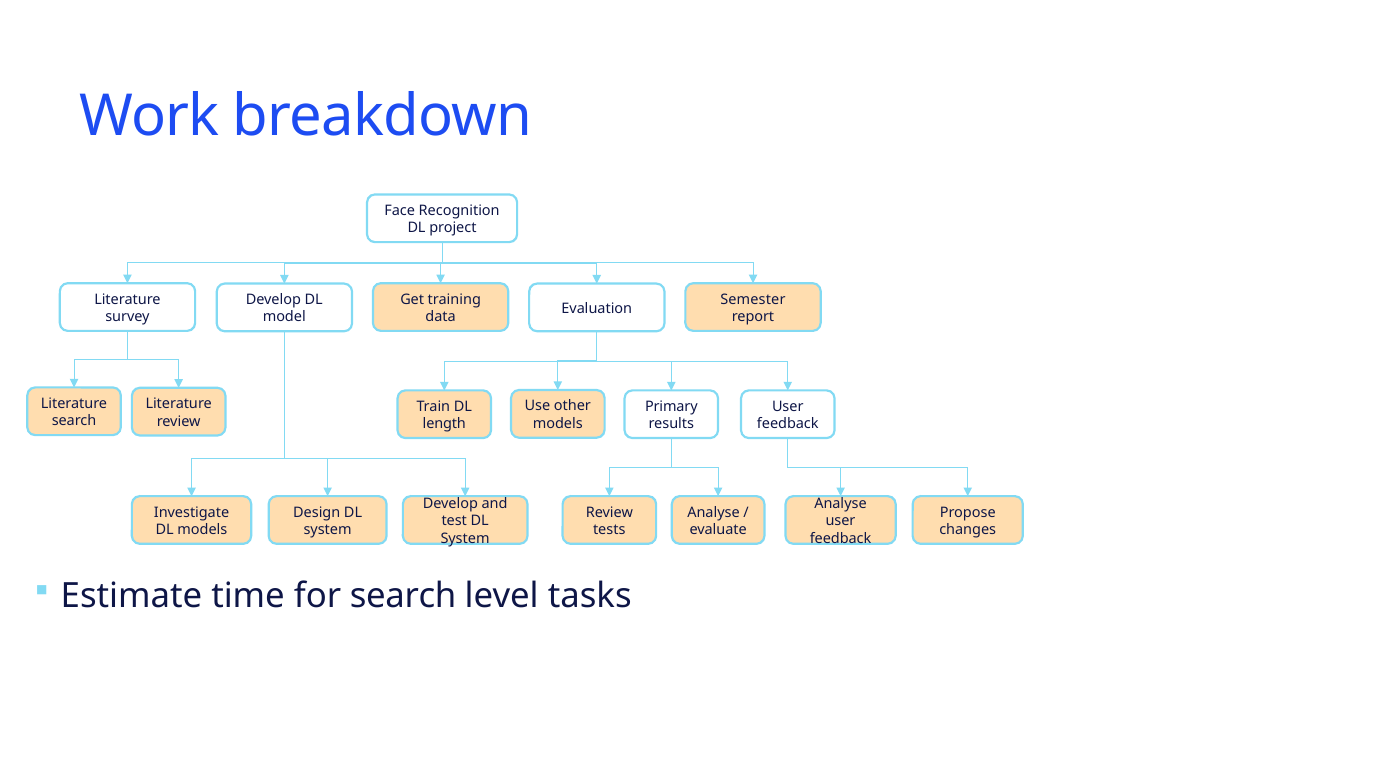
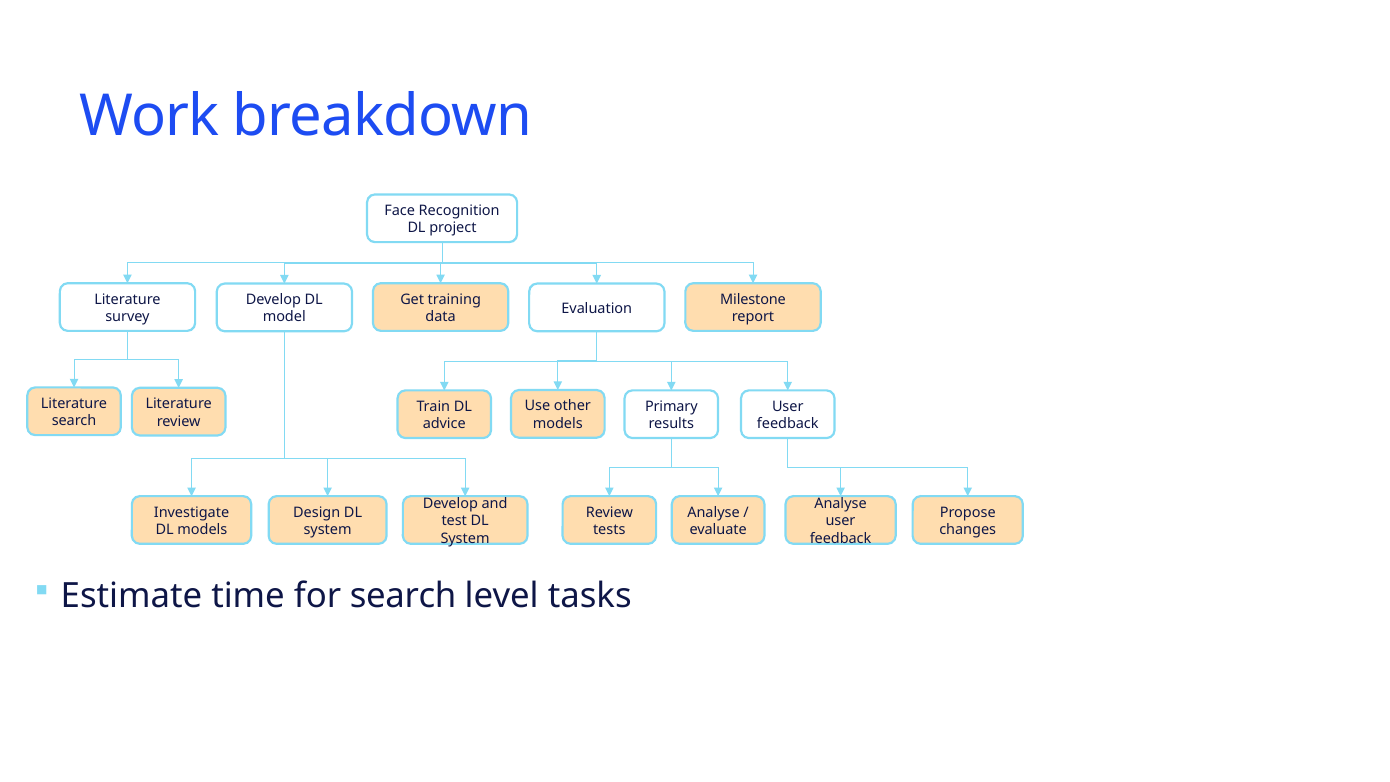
Semester: Semester -> Milestone (753, 299)
length: length -> advice (444, 424)
